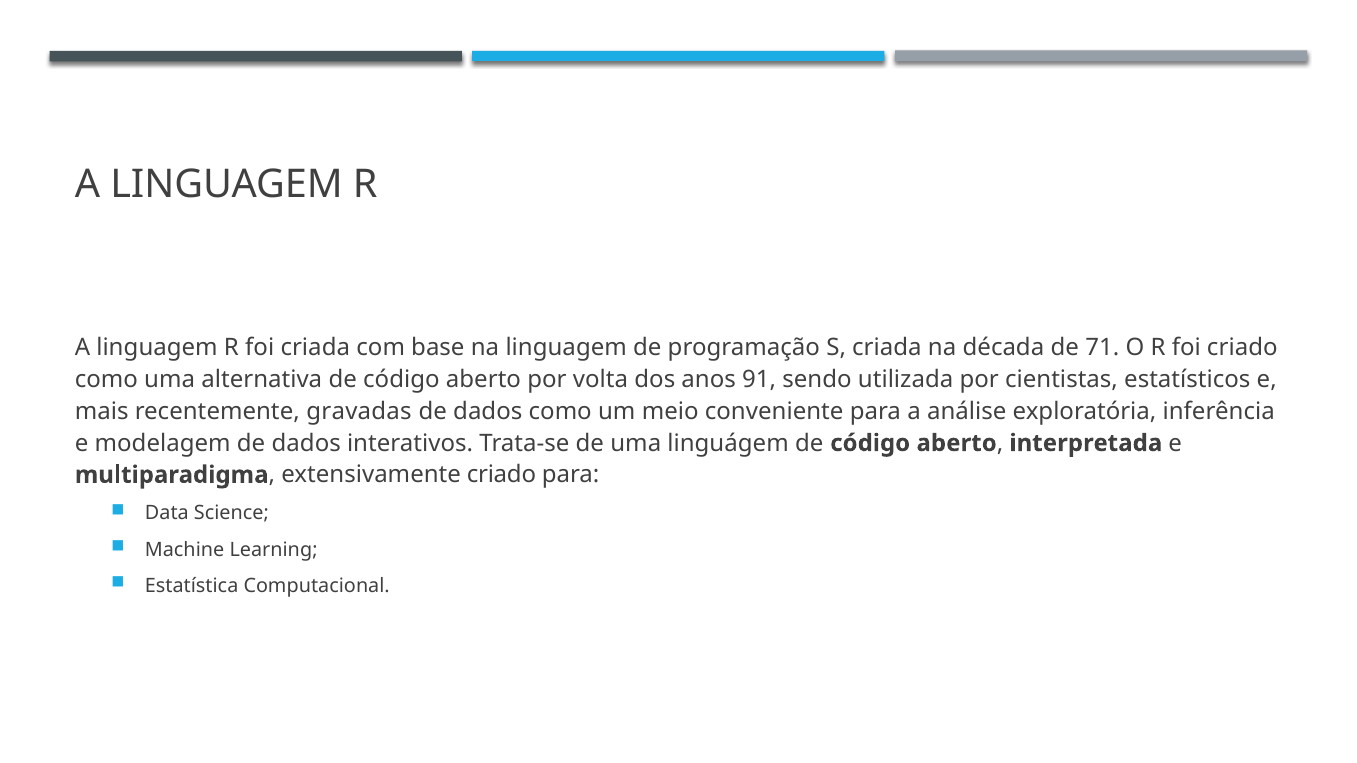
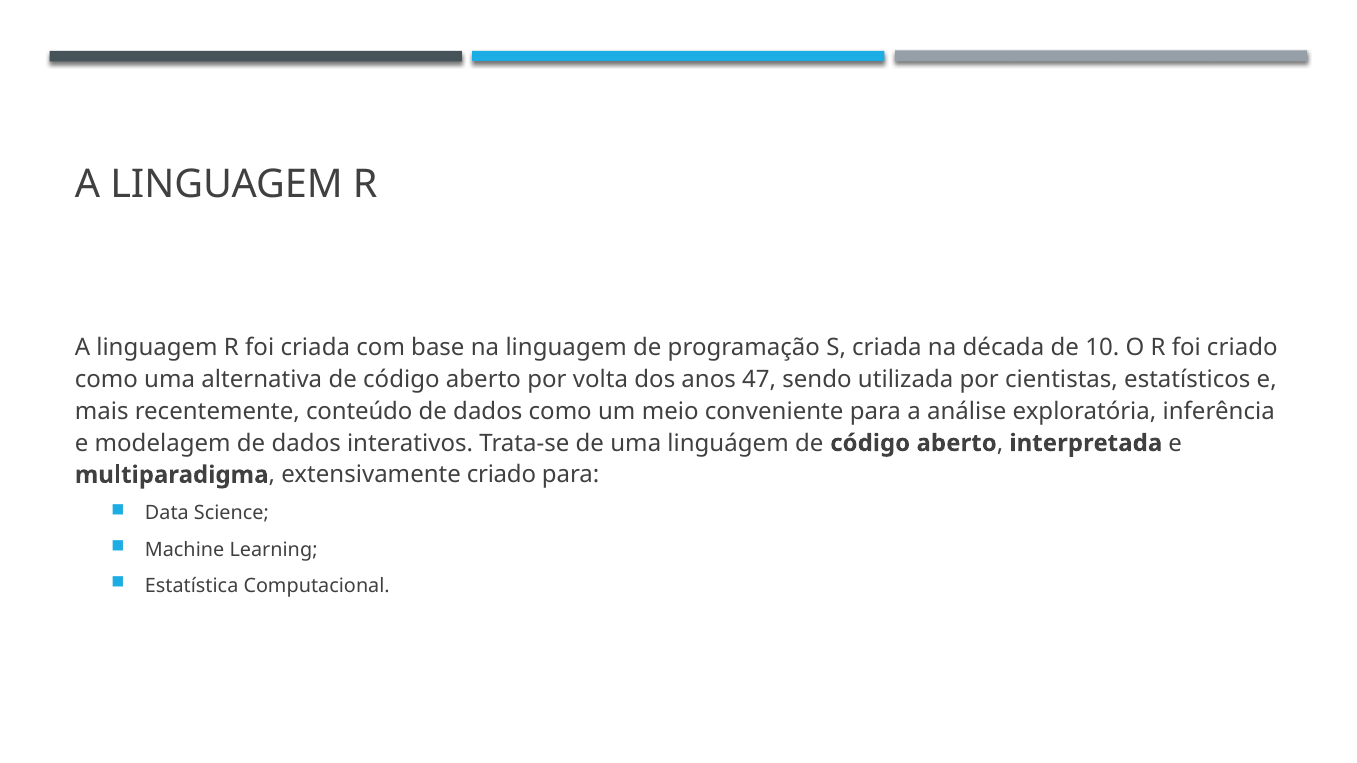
71: 71 -> 10 (1102, 348)
91: 91 -> 47 (759, 380)
gravadas: gravadas -> conteúdo (359, 412)
